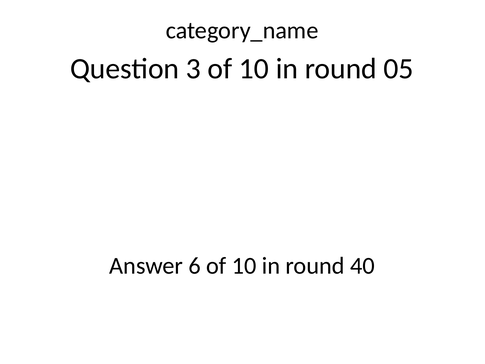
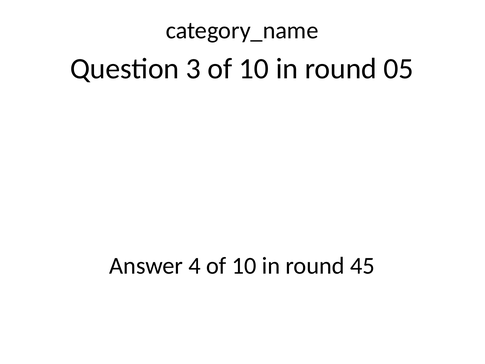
6: 6 -> 4 (195, 266)
40: 40 -> 45 (362, 266)
